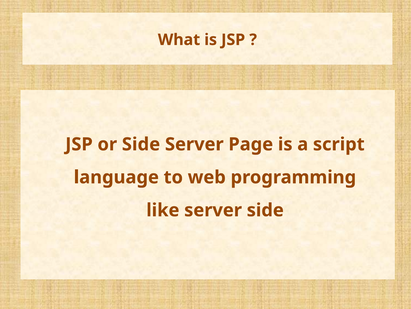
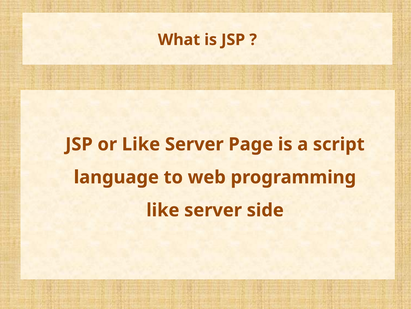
or Side: Side -> Like (141, 144)
